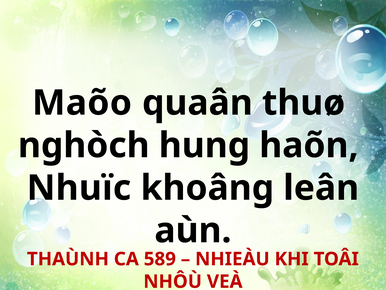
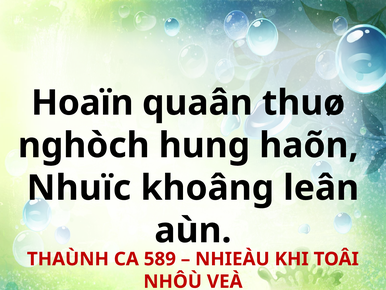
Maõo: Maõo -> Hoaïn (82, 103)
